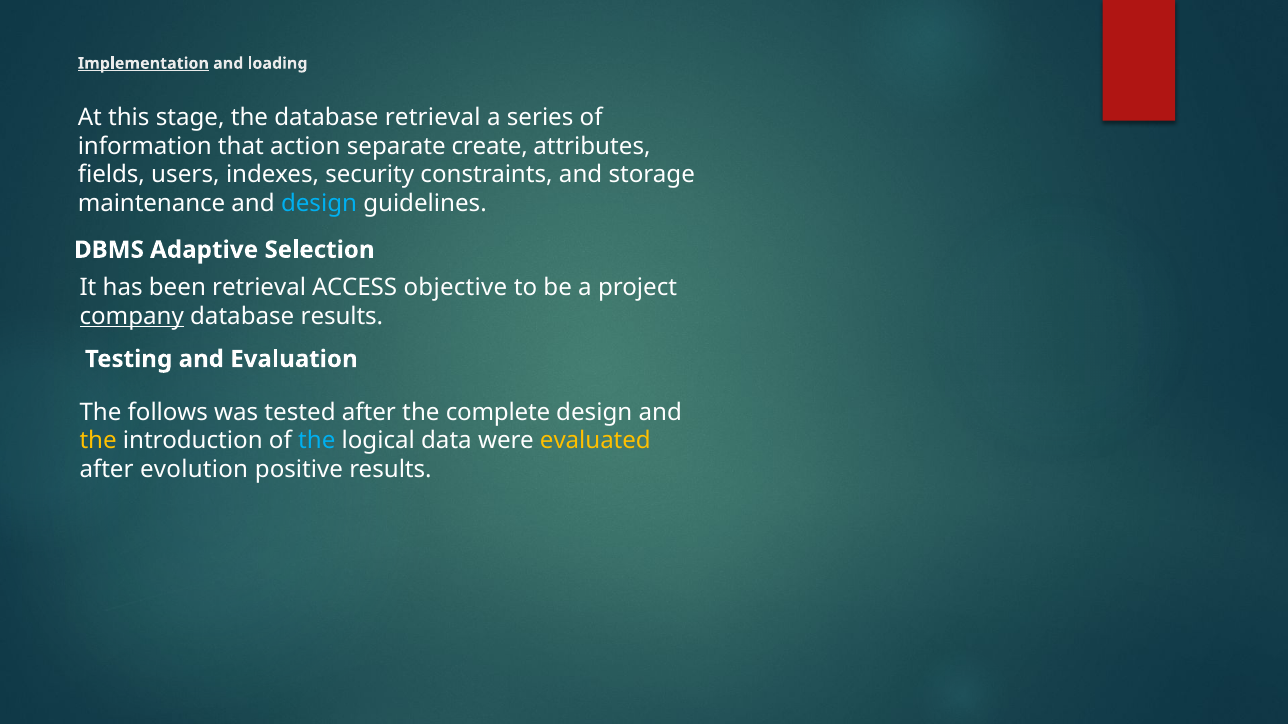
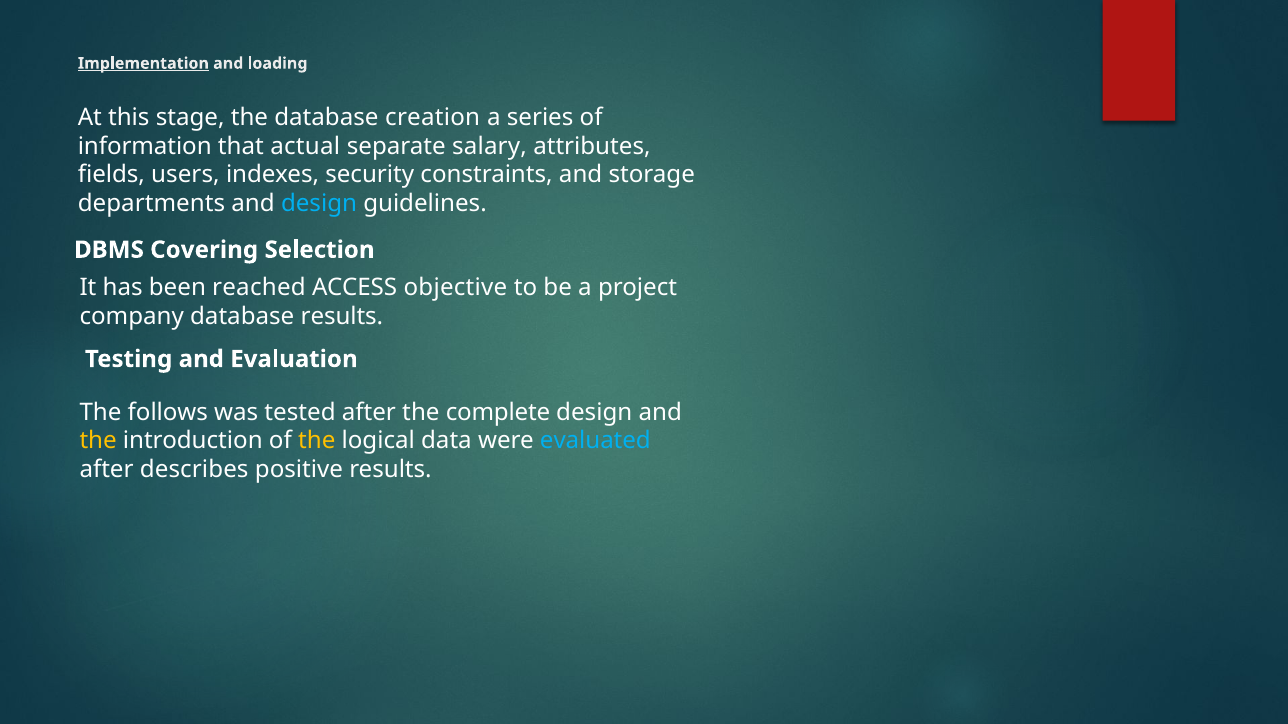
database retrieval: retrieval -> creation (433, 117)
action: action -> actual (305, 146)
create: create -> salary (489, 146)
maintenance: maintenance -> departments (151, 204)
Adaptive: Adaptive -> Covering (204, 250)
been retrieval: retrieval -> reached (259, 288)
company underline: present -> none (132, 317)
the colour: light blue -> yellow (317, 441)
evaluated colour: yellow -> light blue (595, 441)
evolution: evolution -> describes (194, 470)
